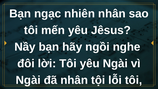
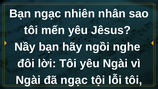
đã nhân: nhân -> ngạc (74, 80)
